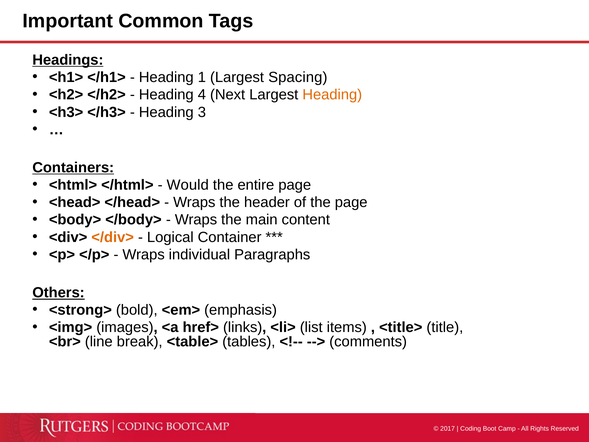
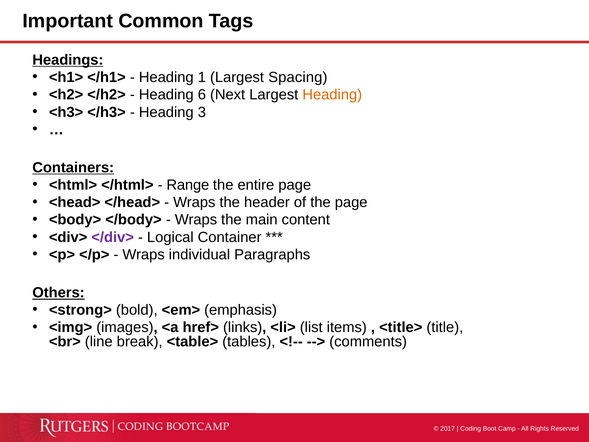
4: 4 -> 6 (202, 95)
Would: Would -> Range (188, 185)
</div> colour: orange -> purple (113, 237)
